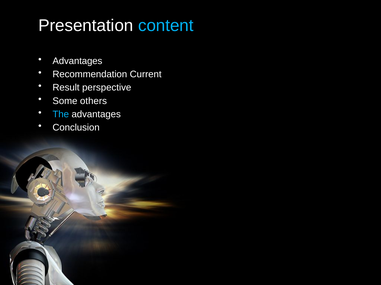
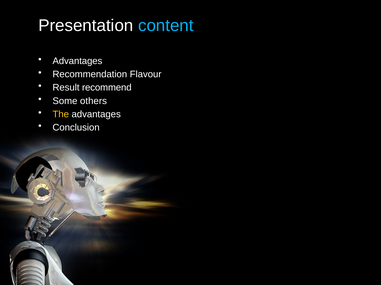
Current: Current -> Flavour (146, 74)
perspective: perspective -> recommend (107, 88)
The colour: light blue -> yellow (61, 114)
